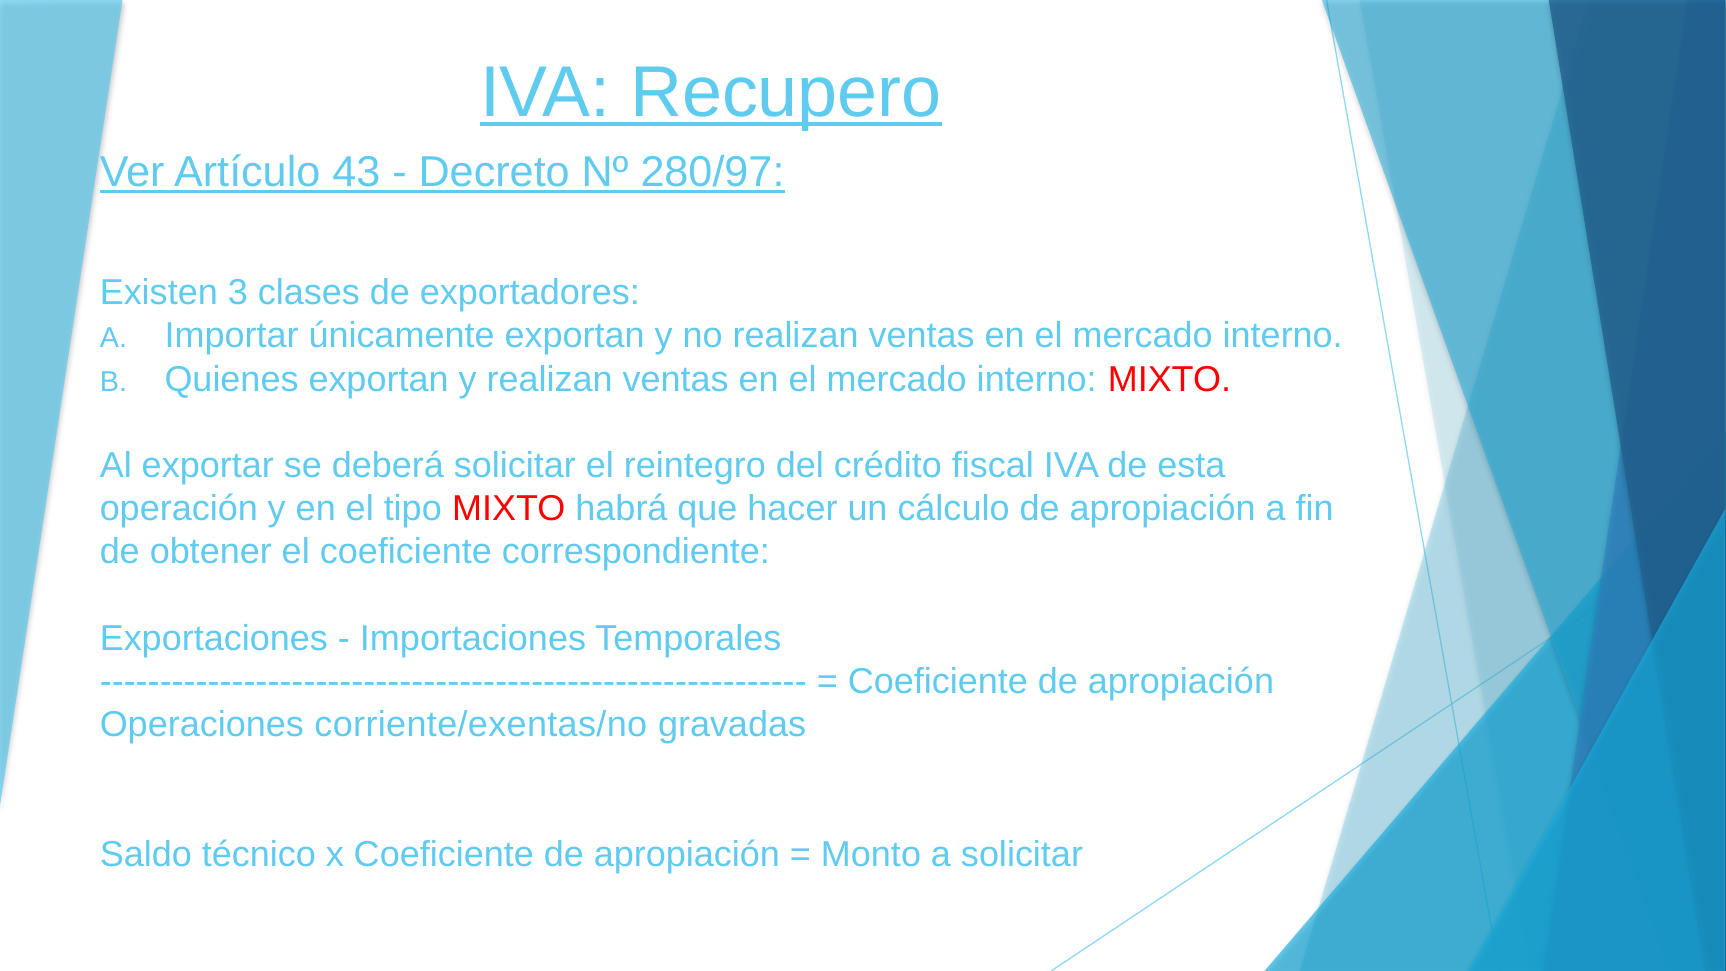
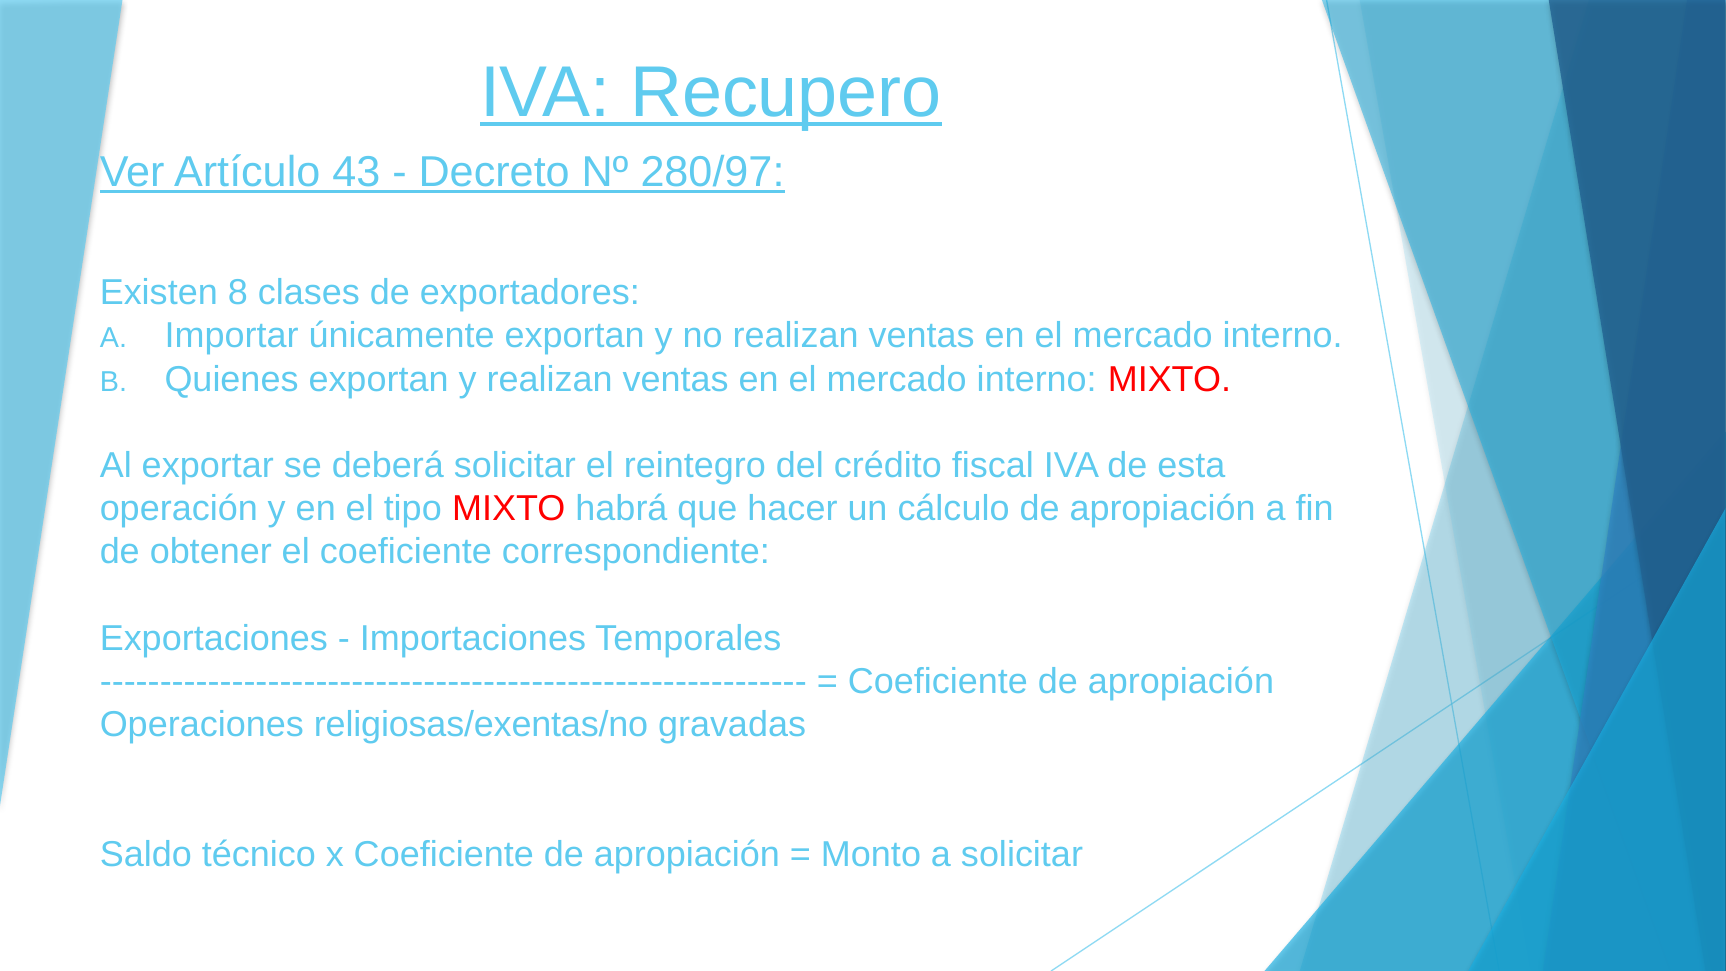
3: 3 -> 8 (238, 293)
corriente/exentas/no: corriente/exentas/no -> religiosas/exentas/no (481, 725)
